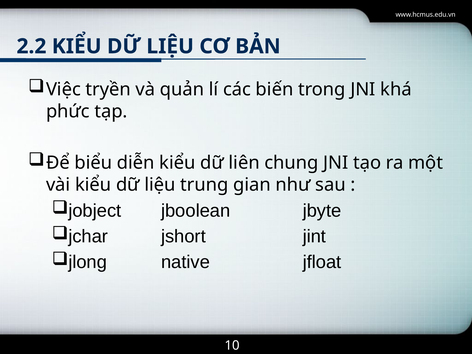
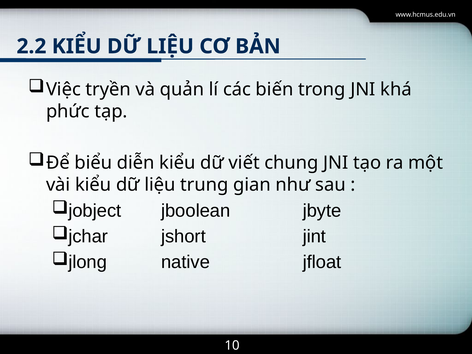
liên: liên -> viết (244, 163)
